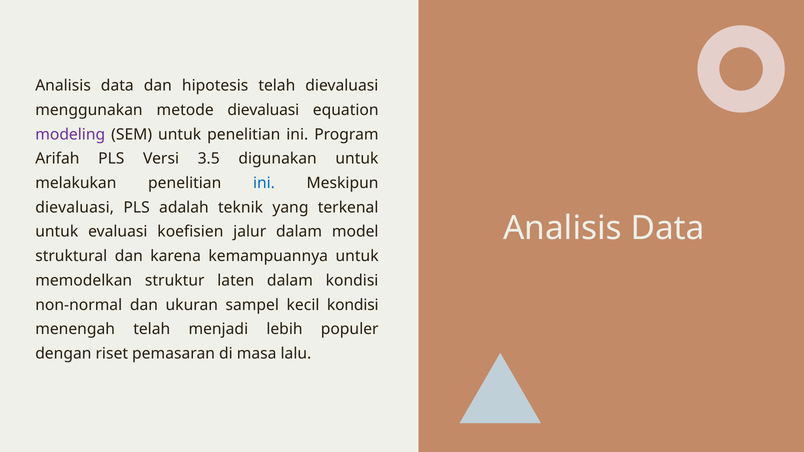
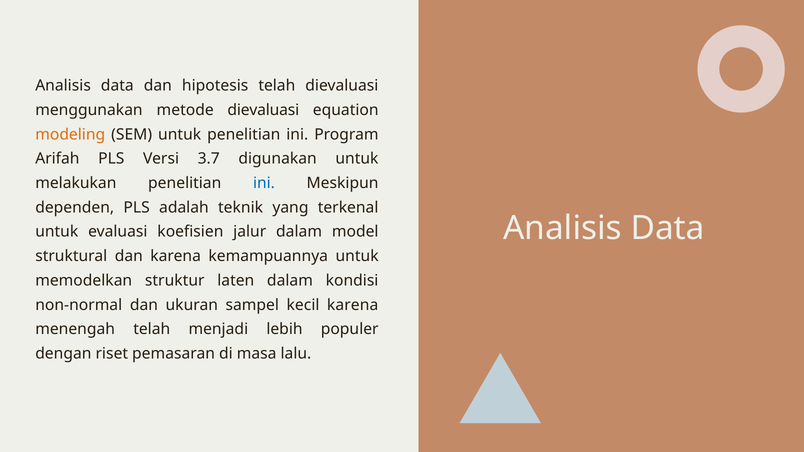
modeling colour: purple -> orange (70, 134)
3.5: 3.5 -> 3.7 (209, 159)
dievaluasi: dievaluasi -> dependen (75, 208)
kecil kondisi: kondisi -> karena (353, 305)
